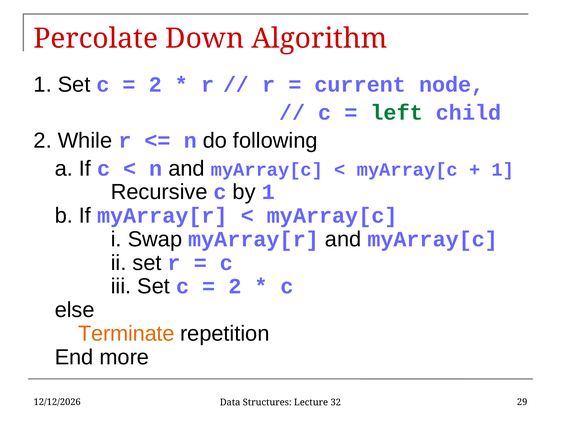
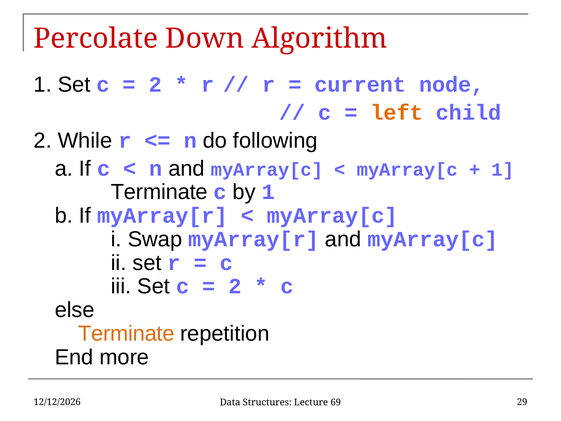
left colour: green -> orange (397, 113)
Recursive: Recursive -> Terminate (159, 192)
32: 32 -> 69 (336, 402)
